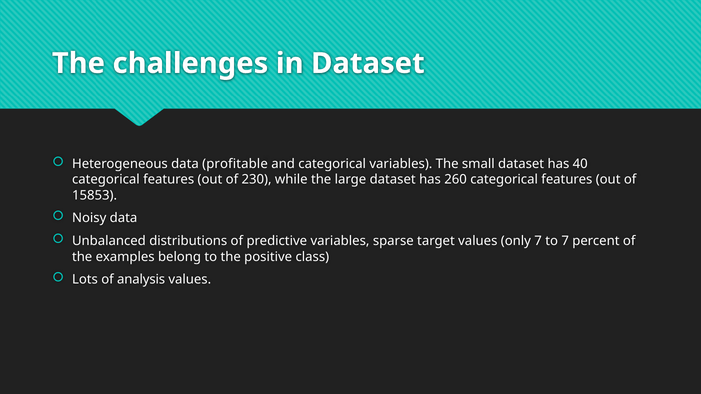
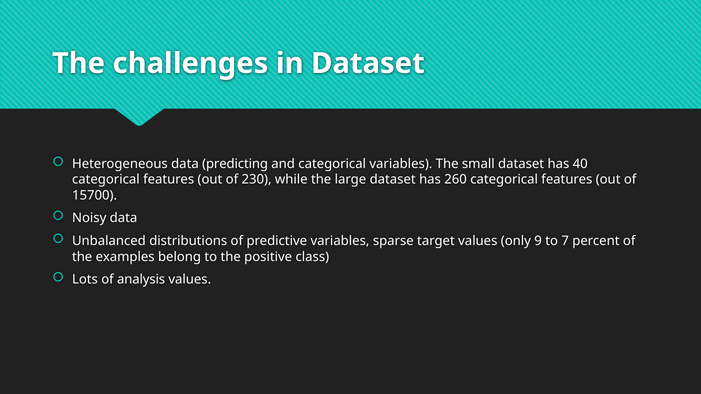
profitable: profitable -> predicting (235, 164)
15853: 15853 -> 15700 (95, 196)
only 7: 7 -> 9 (538, 241)
